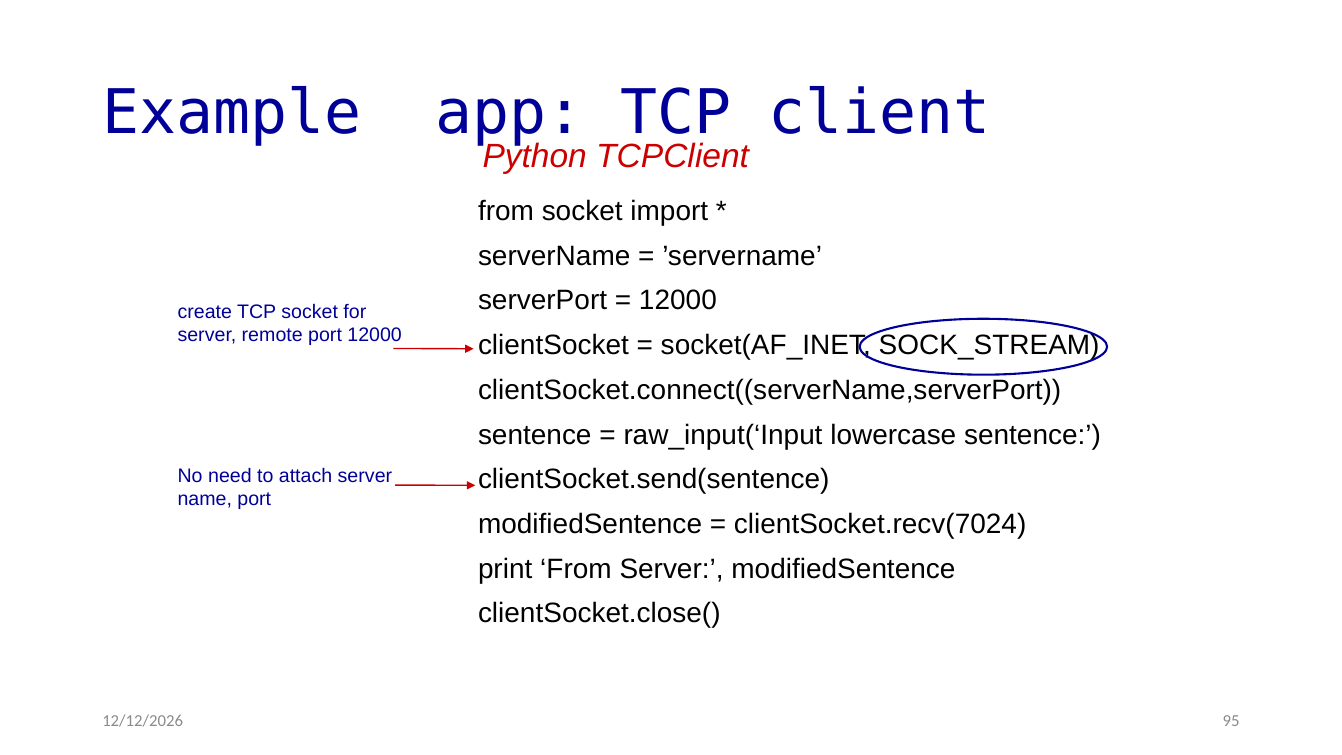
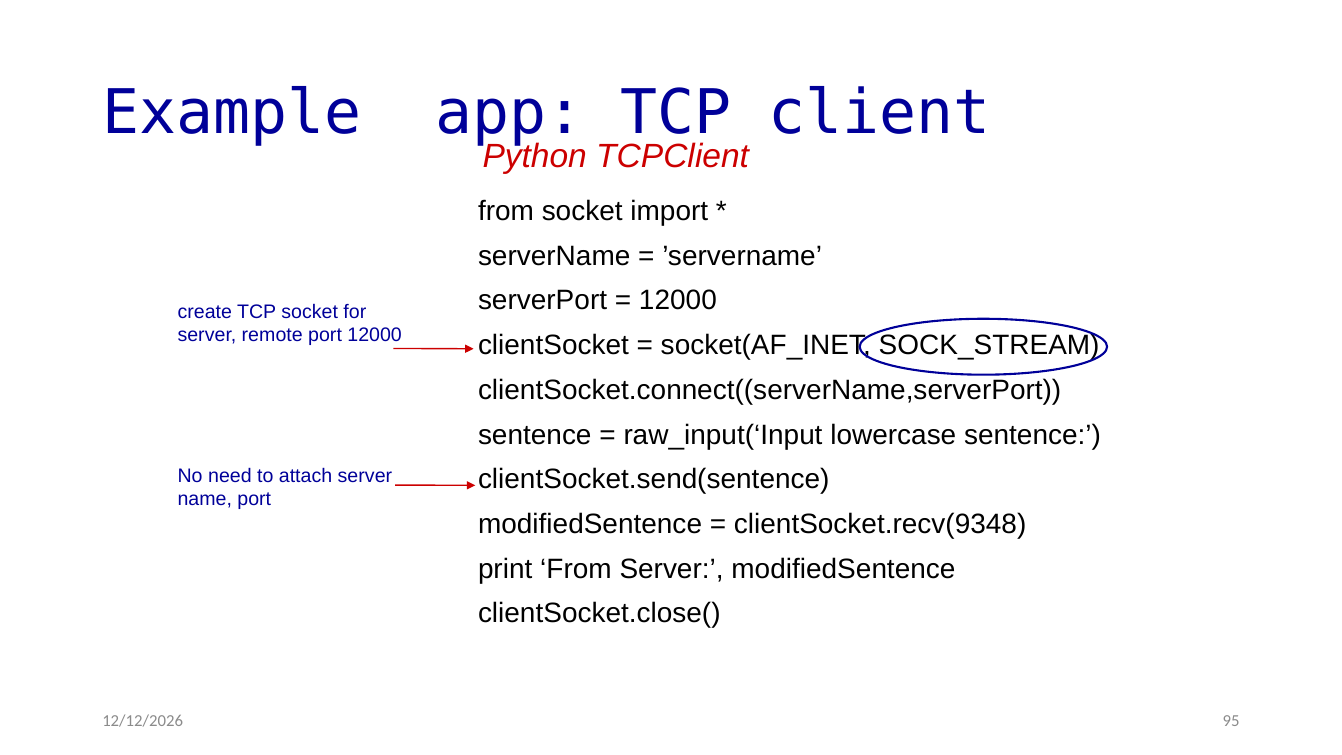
clientSocket.recv(7024: clientSocket.recv(7024 -> clientSocket.recv(9348 (880, 524)
